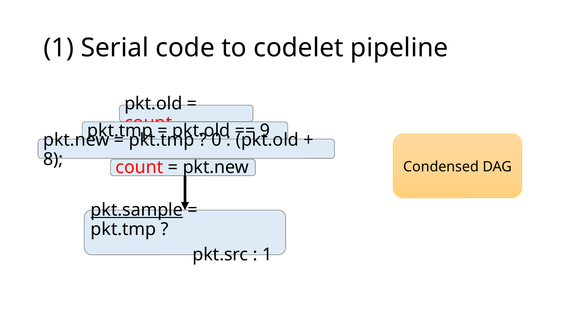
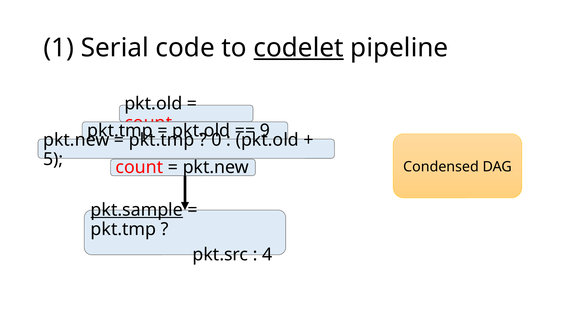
codelet underline: none -> present (299, 48)
8: 8 -> 5 (53, 159)
1: 1 -> 4 (267, 254)
